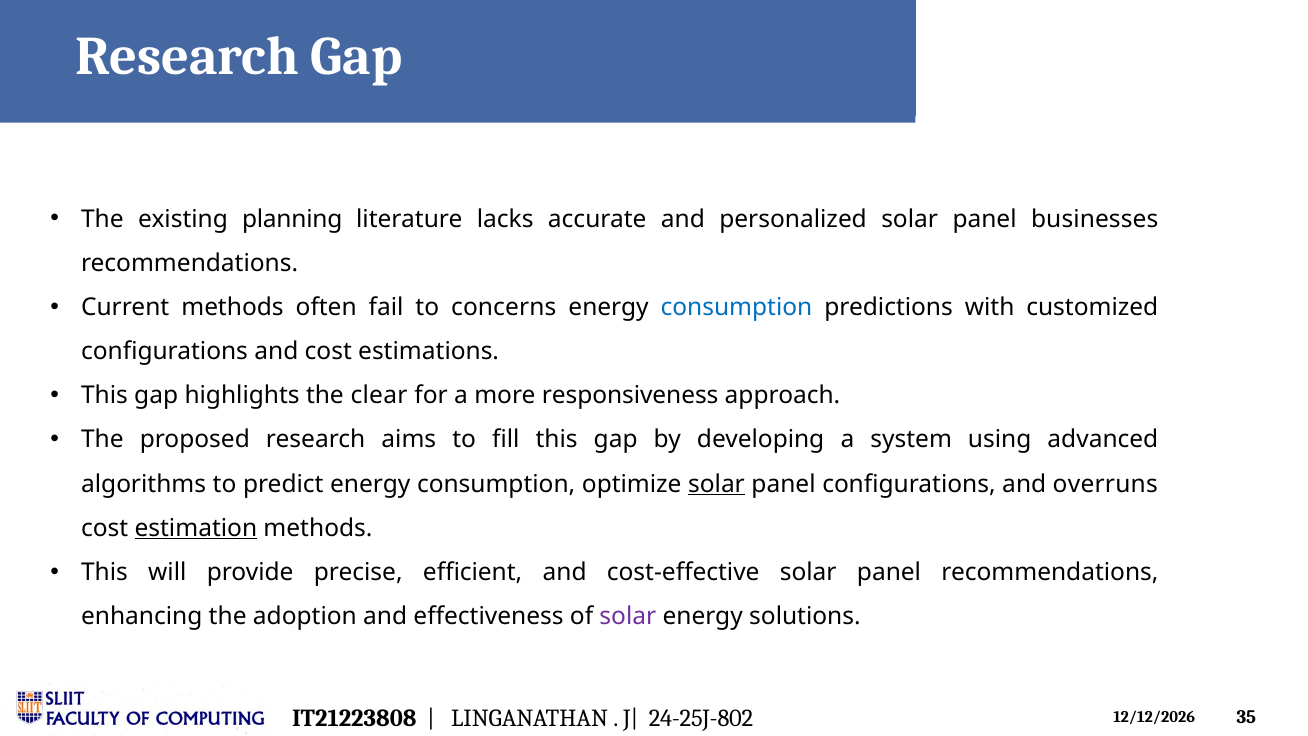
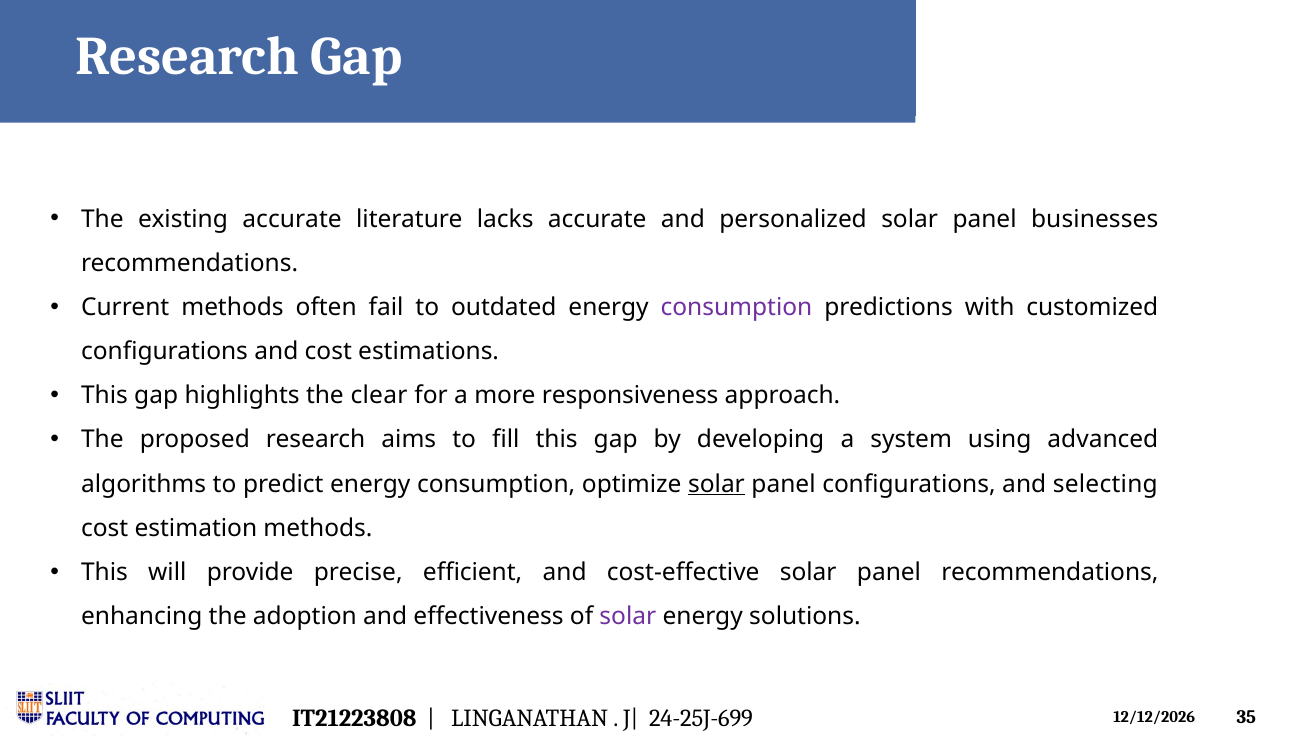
existing planning: planning -> accurate (292, 219)
concerns: concerns -> outdated (504, 307)
consumption colour: blue -> purple (736, 307)
overruns: overruns -> selecting (1105, 484)
estimation underline: present -> none (196, 528)
24-25J-802: 24-25J-802 -> 24-25J-699 (701, 718)
